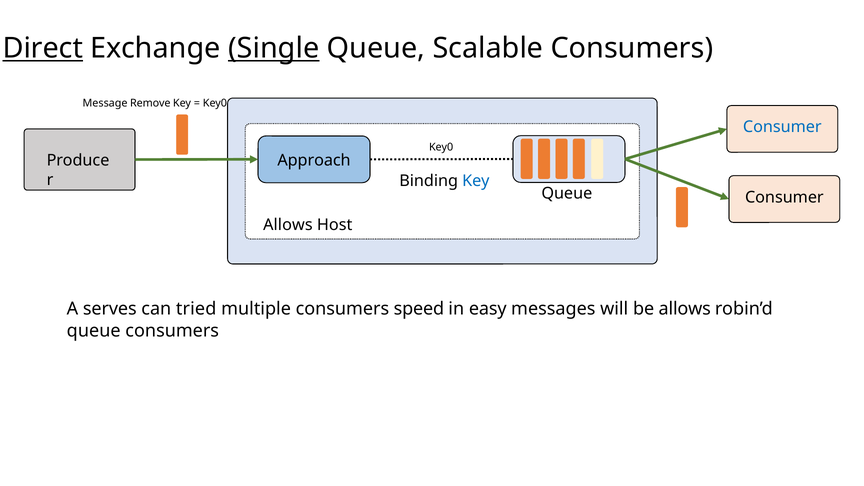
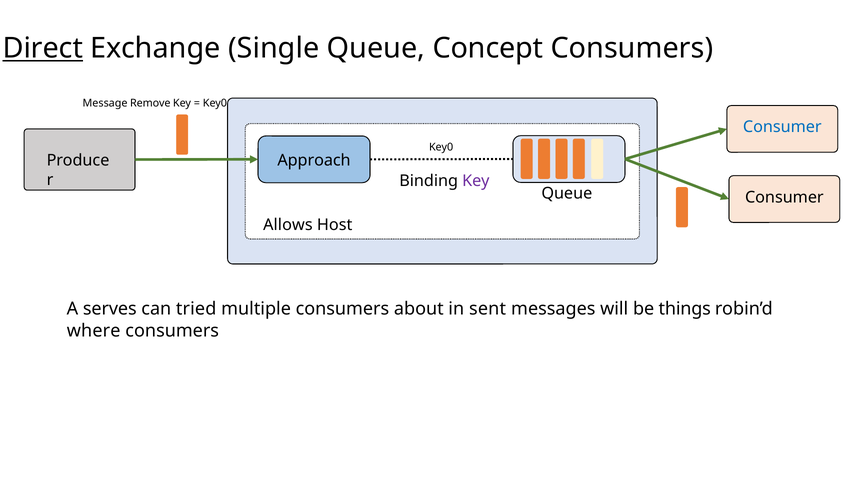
Single underline: present -> none (274, 48)
Scalable: Scalable -> Concept (488, 48)
Key colour: blue -> purple (476, 181)
speed: speed -> about (419, 309)
easy: easy -> sent (488, 309)
be allows: allows -> things (685, 309)
queue: queue -> where (94, 331)
